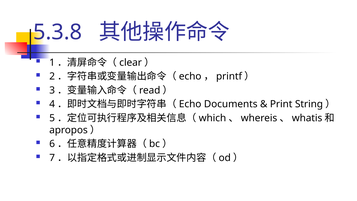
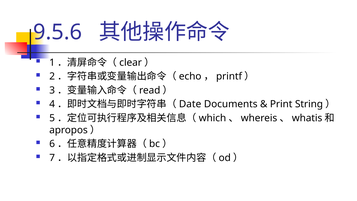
5.3.8: 5.3.8 -> 9.5.6 (58, 32)
Echo: Echo -> Date (190, 104)
